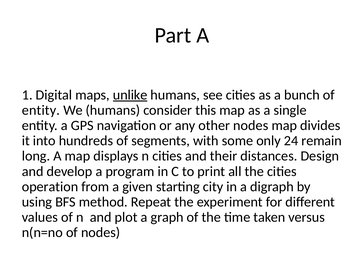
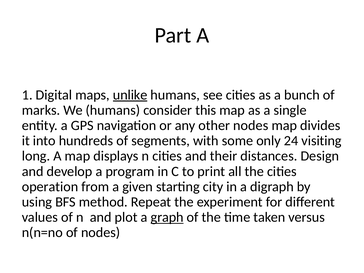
entity: entity -> marks (41, 110)
remain: remain -> visiting (322, 141)
graph underline: none -> present (167, 217)
